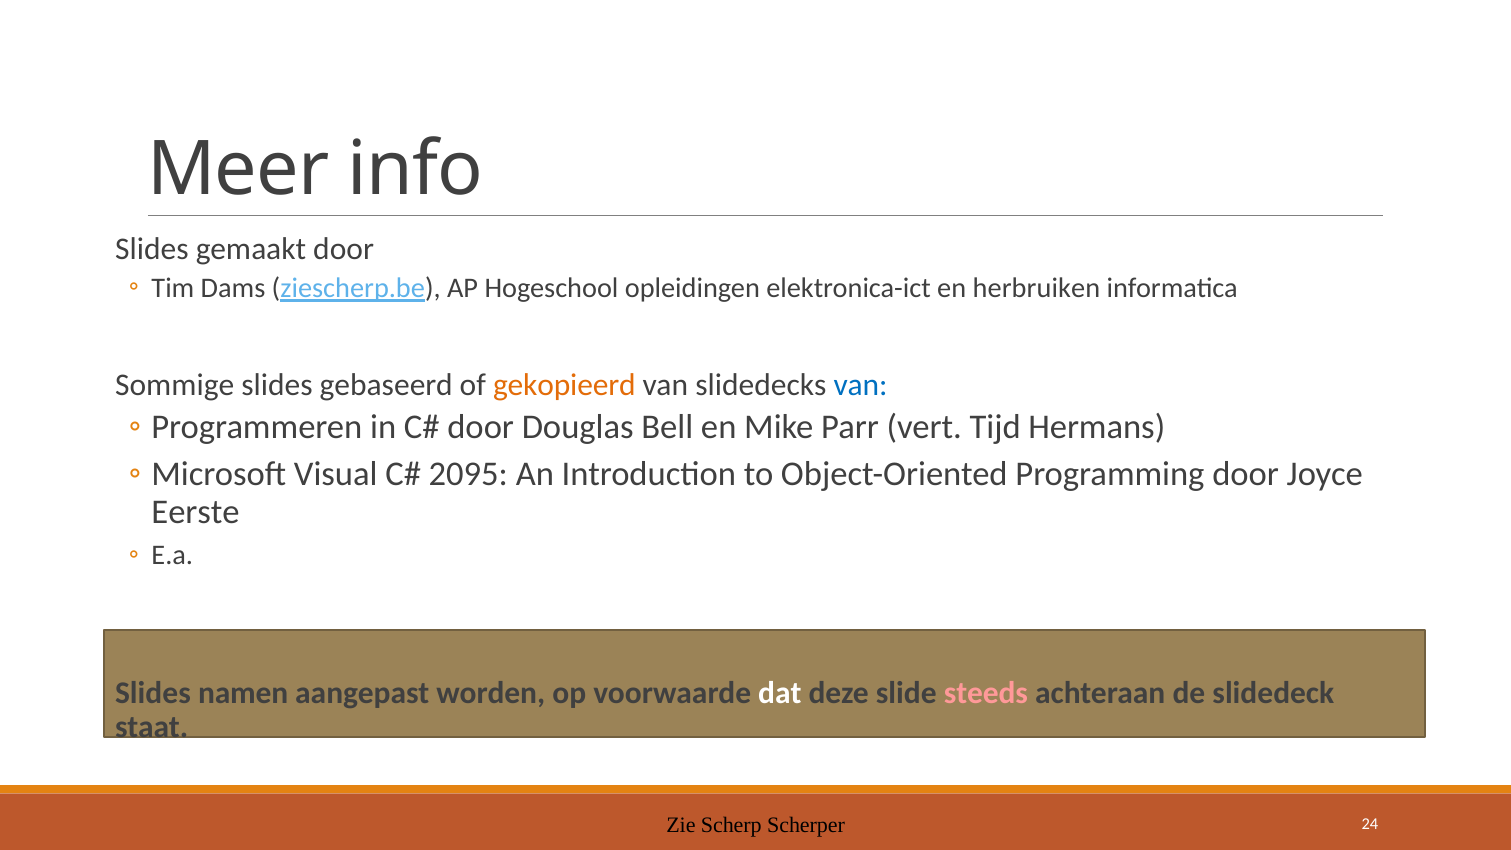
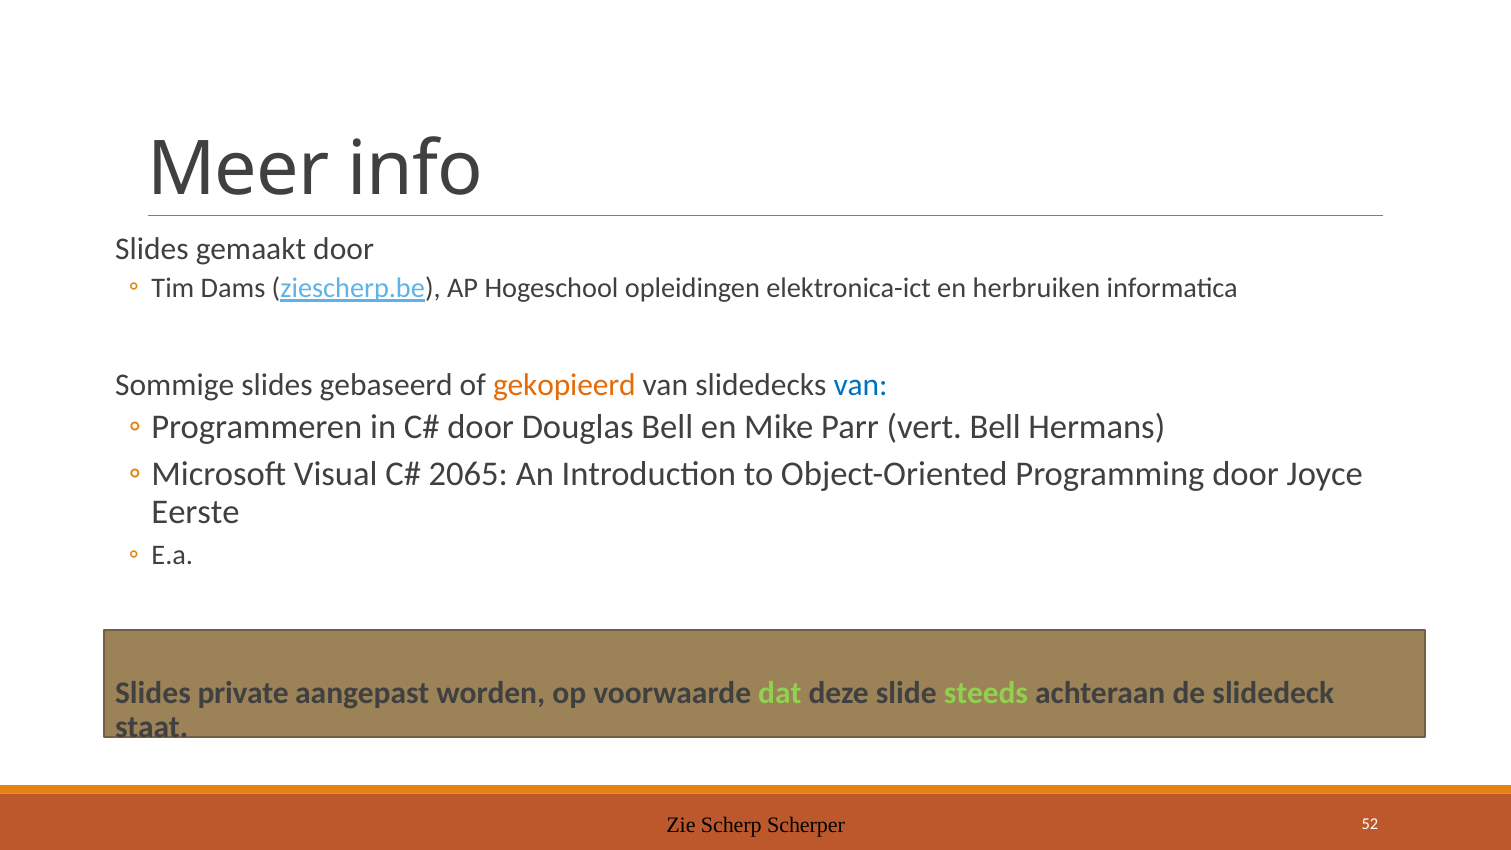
vert Tijd: Tijd -> Bell (995, 427)
2095: 2095 -> 2065 (468, 474)
namen: namen -> private (243, 693)
dat colour: white -> light green (780, 693)
steeds colour: pink -> light green (986, 693)
24: 24 -> 52 (1370, 824)
